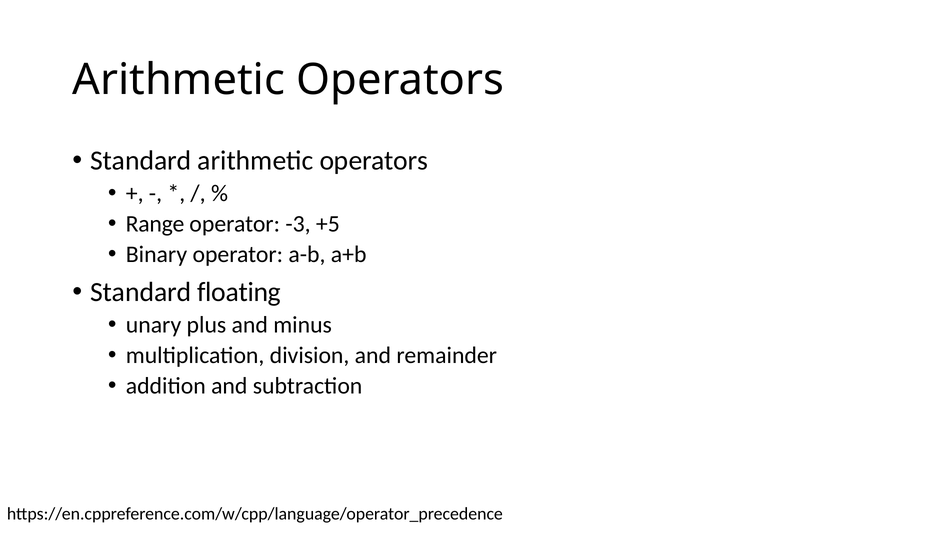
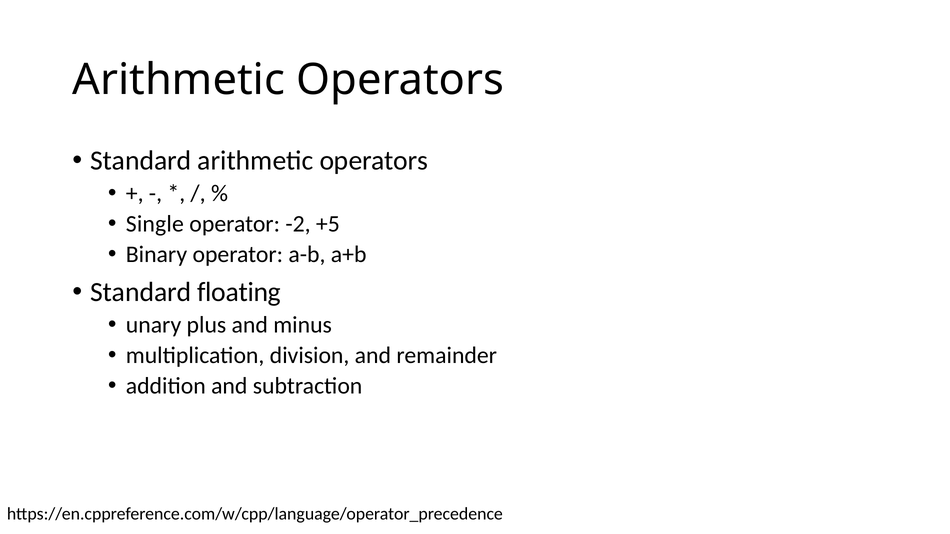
Range: Range -> Single (155, 224)
-3: -3 -> -2 (298, 224)
